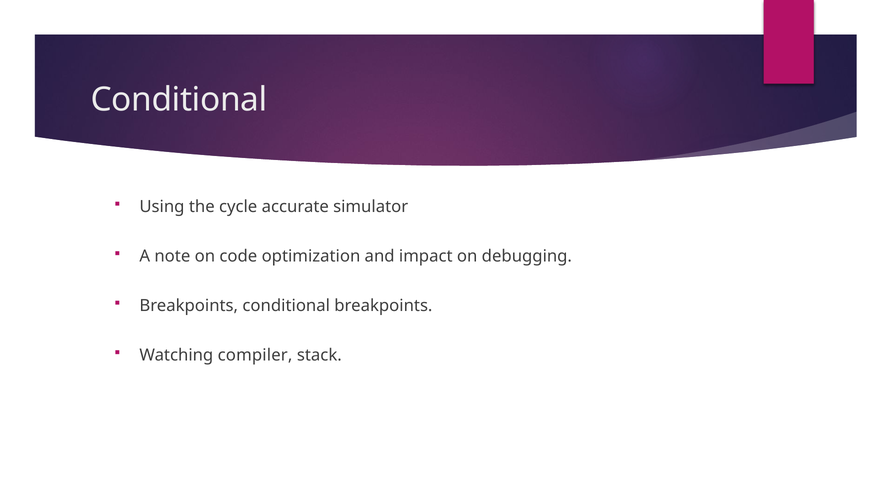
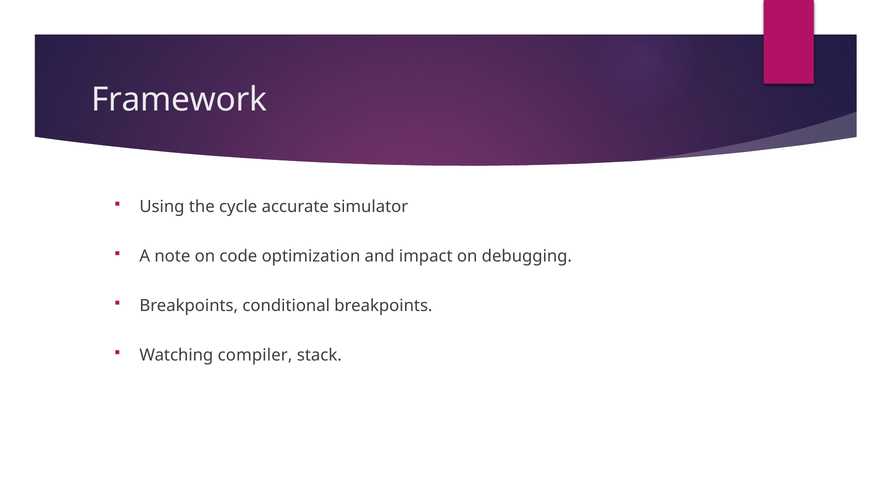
Conditional: Conditional -> Framework (179, 99)
